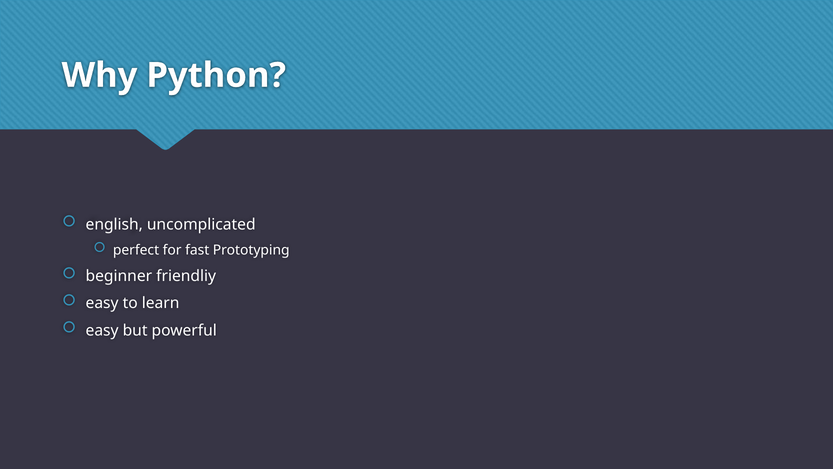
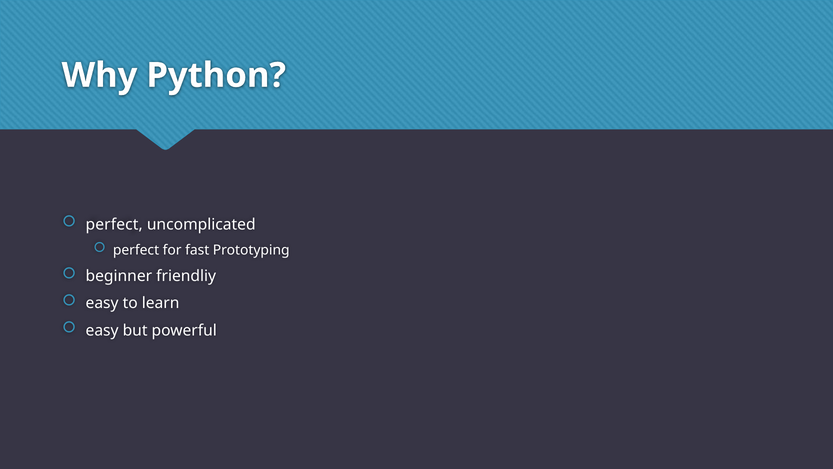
english: english -> perfect (114, 224)
